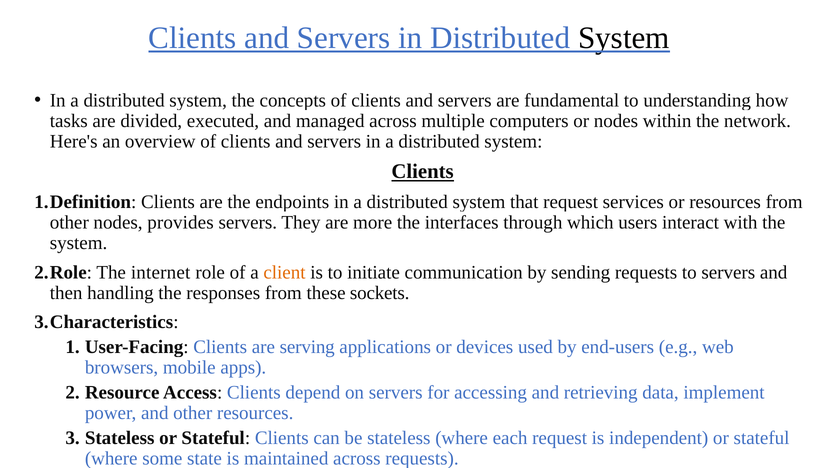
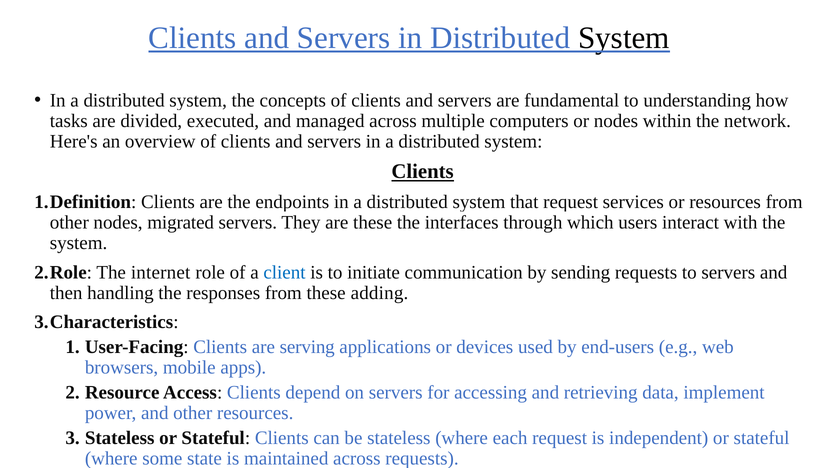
provides: provides -> migrated (181, 222)
are more: more -> these (373, 222)
client colour: orange -> blue (284, 272)
sockets: sockets -> adding (380, 292)
